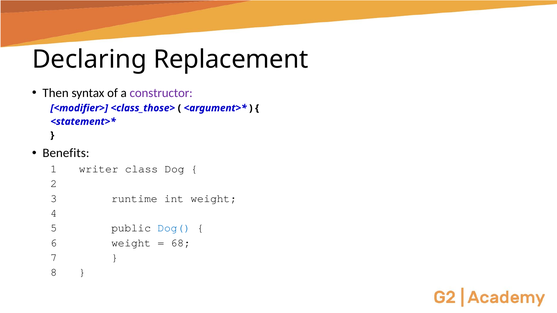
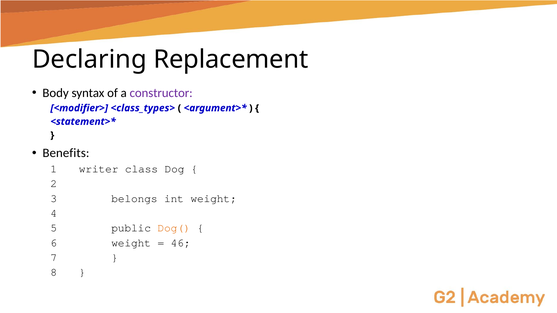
Then: Then -> Body (56, 93)
<class_those>: <class_those> -> <class_types> (143, 108)
runtime: runtime -> belongs (134, 199)
Dog( colour: blue -> orange (174, 228)
68: 68 -> 46 (181, 243)
